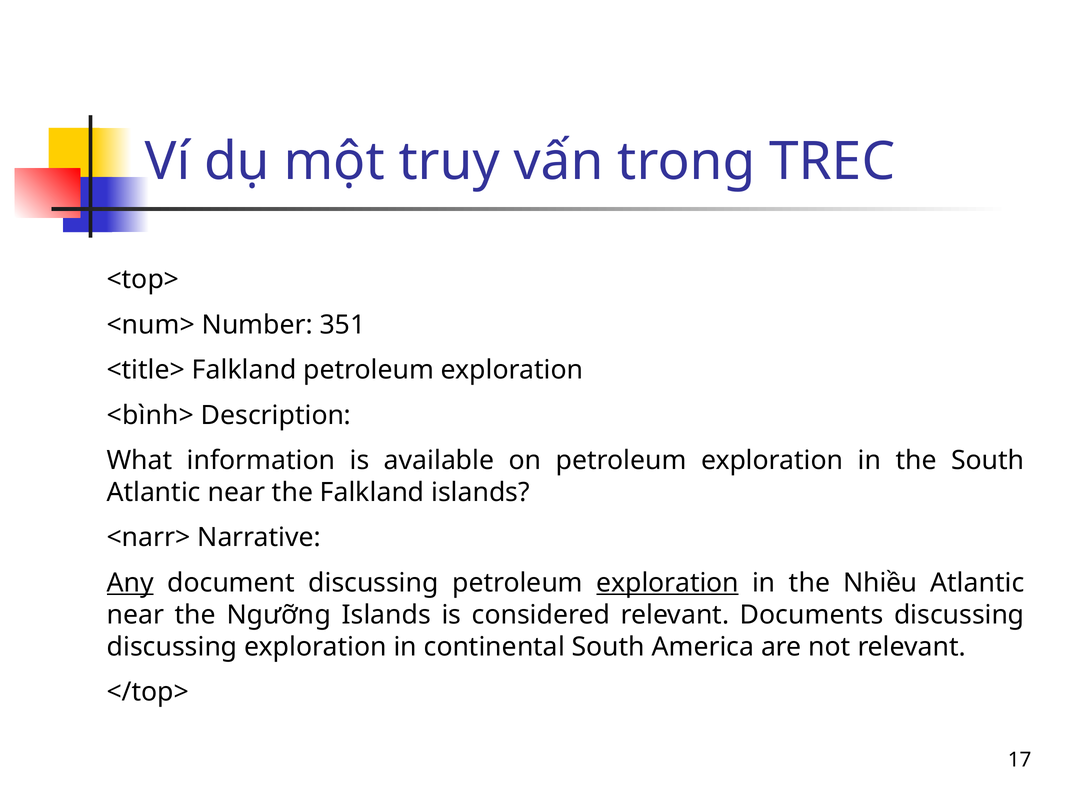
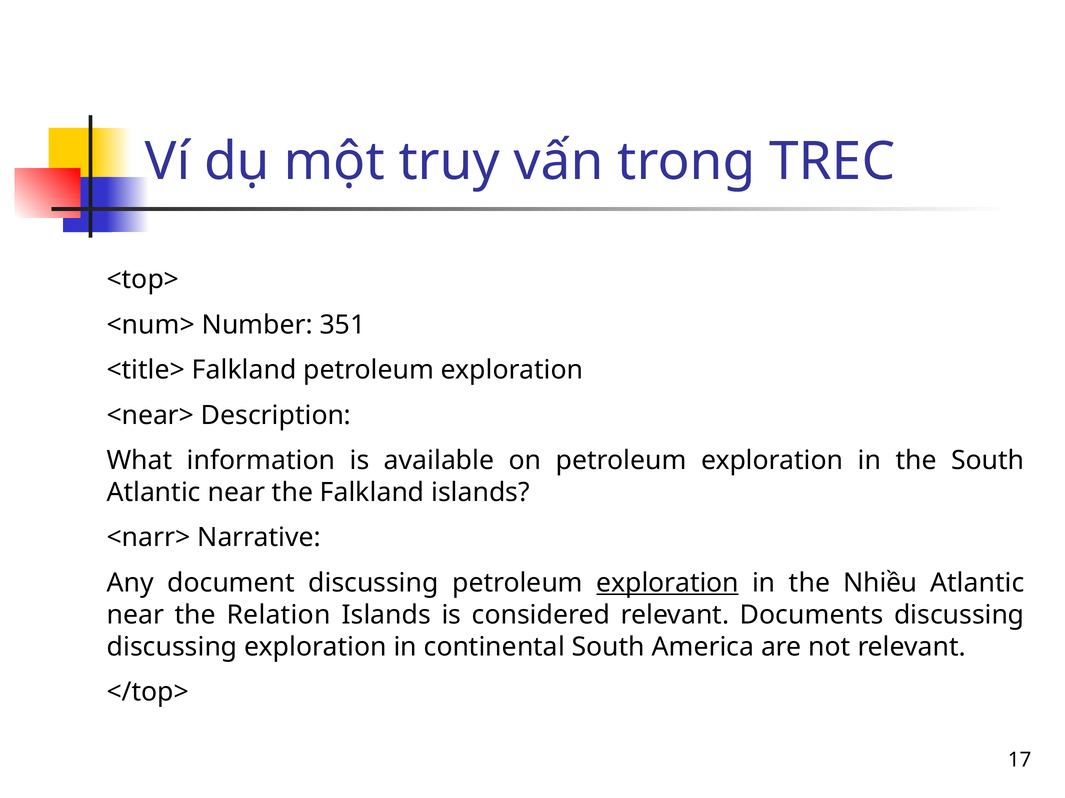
<bình>: <bình> -> <near> (150, 416)
Any underline: present -> none (130, 584)
Ngưỡng: Ngưỡng -> Relation (279, 615)
